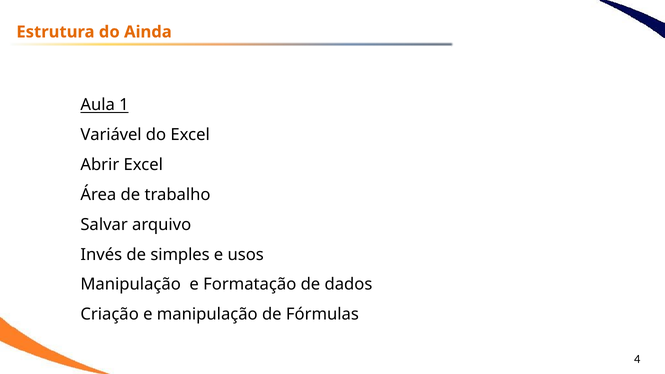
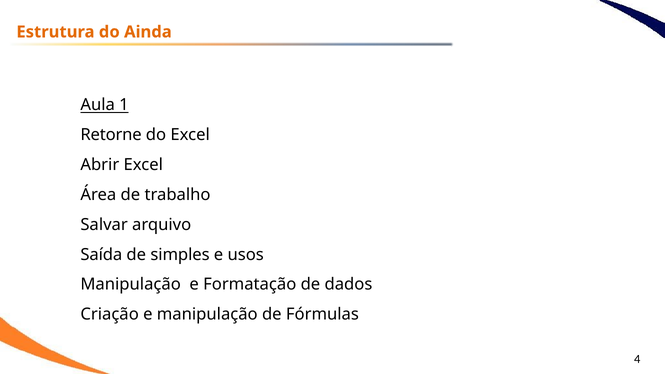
Variável: Variável -> Retorne (111, 135)
Invés: Invés -> Saída (101, 255)
